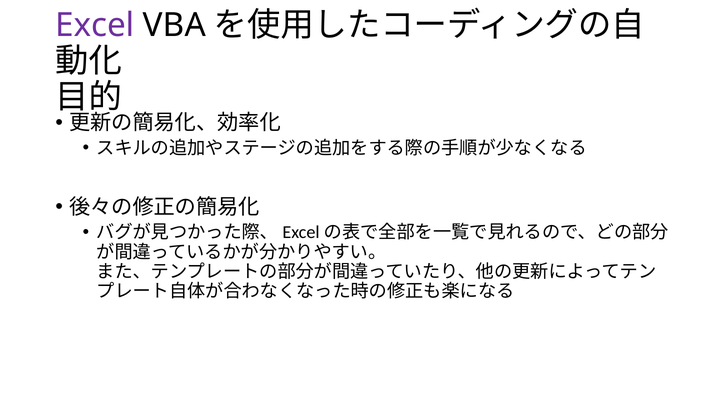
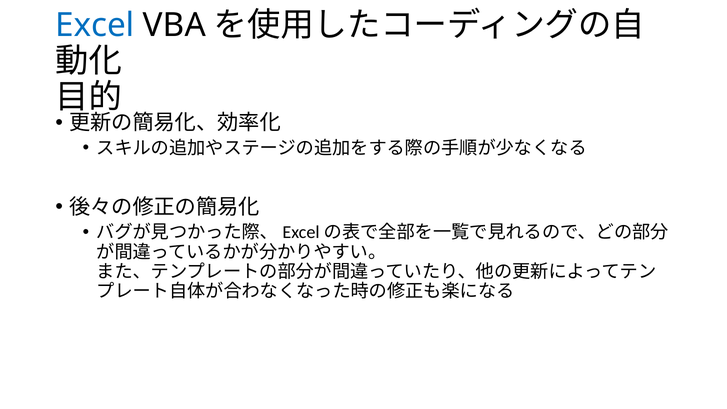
Excel colour: purple -> blue (95, 25)
